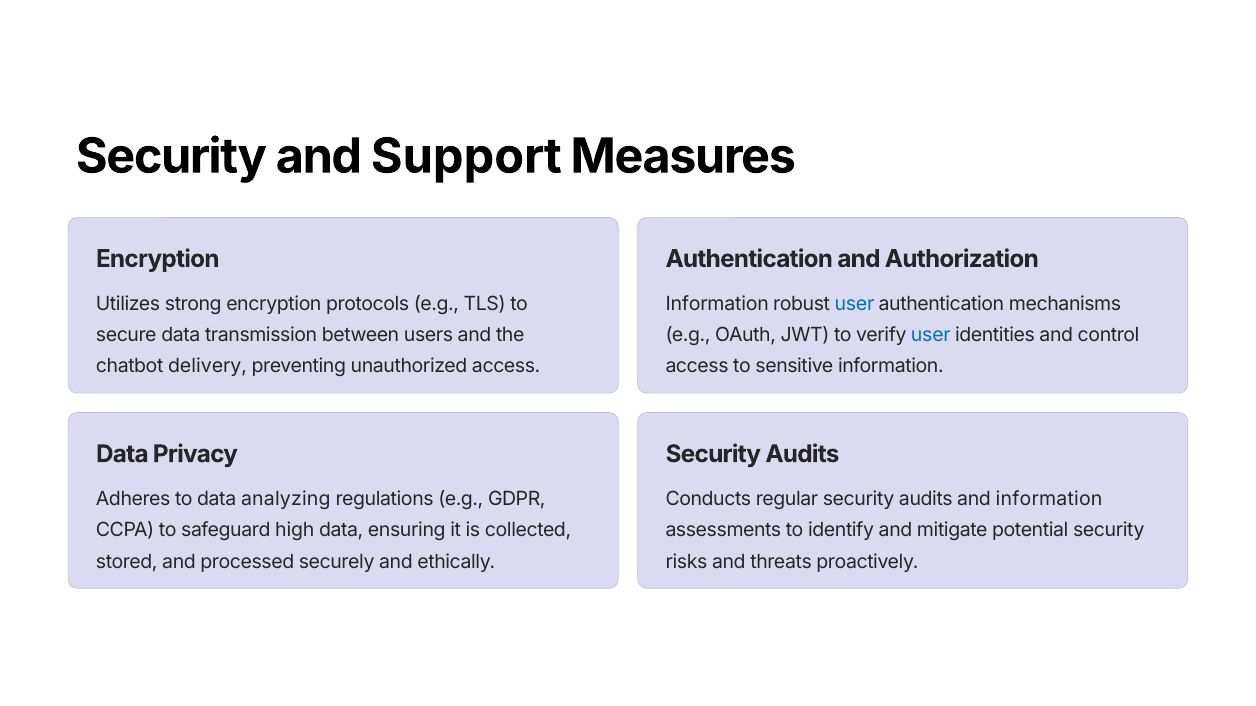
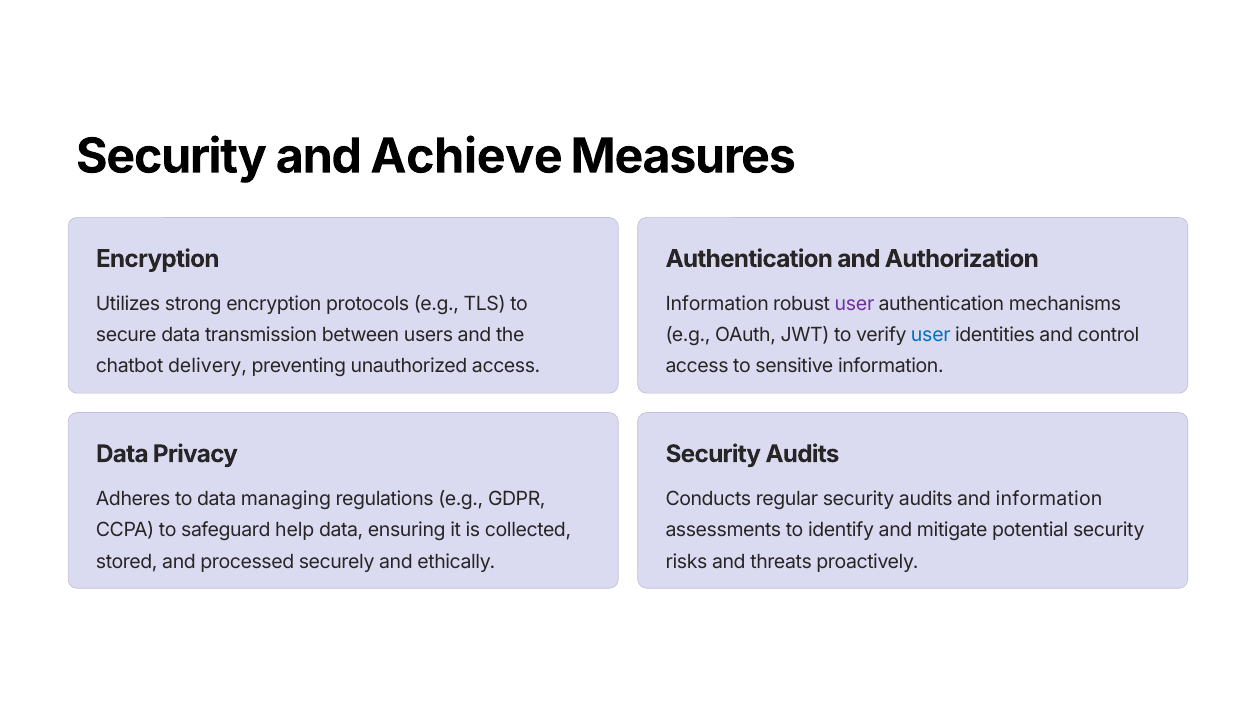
Support: Support -> Achieve (467, 157)
user colour: blue -> purple (854, 304)
analyzing: analyzing -> managing (286, 500)
high: high -> help (295, 531)
